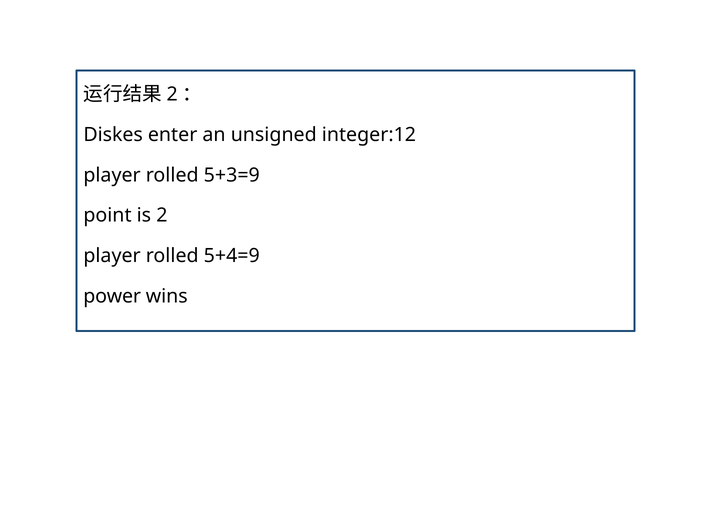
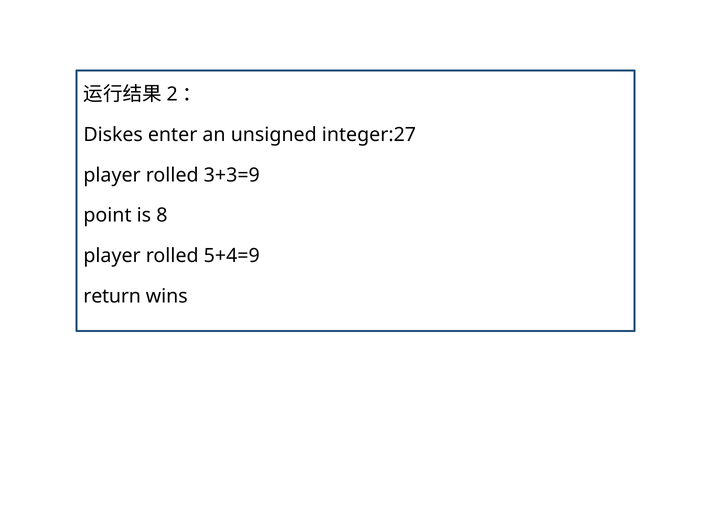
integer:12: integer:12 -> integer:27 (369, 135)
5+3=9: 5+3=9 -> 3+3=9 (232, 175)
is 2: 2 -> 8 (162, 215)
power: power -> return (112, 296)
